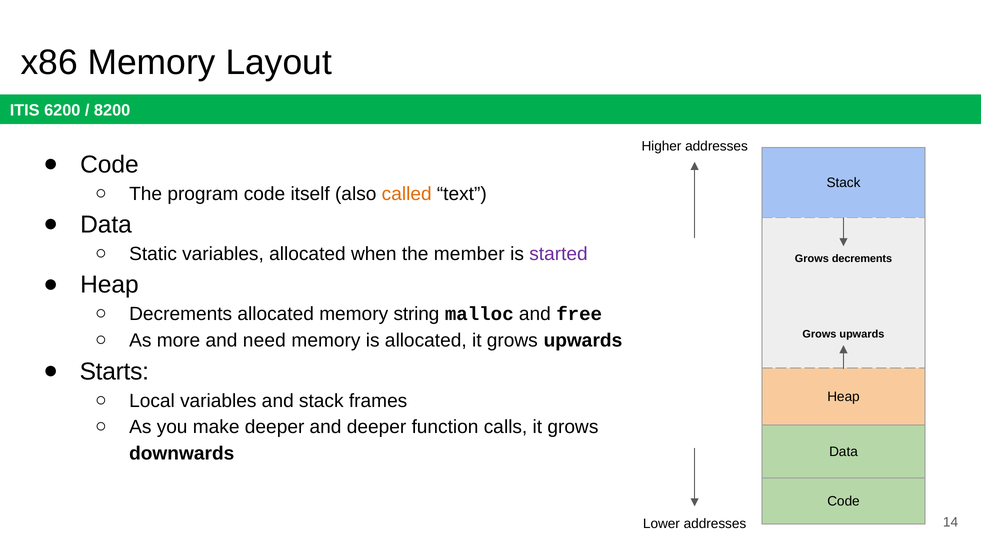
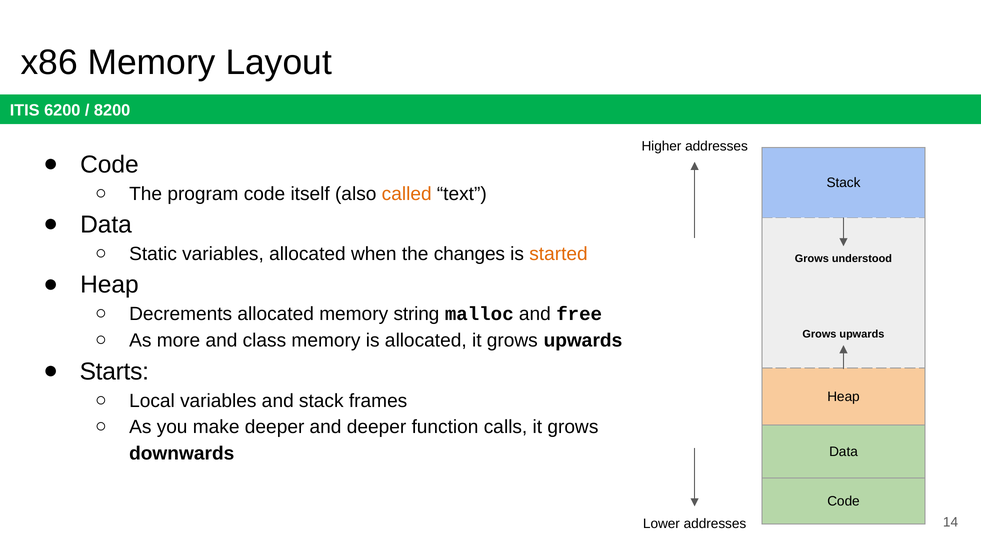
member: member -> changes (469, 254)
started colour: purple -> orange (558, 254)
Grows decrements: decrements -> understood (862, 258)
need: need -> class (264, 340)
